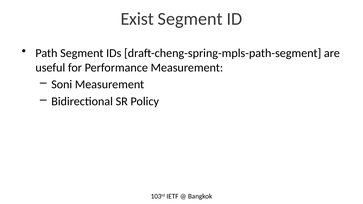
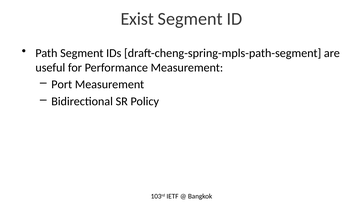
Soni: Soni -> Port (62, 85)
